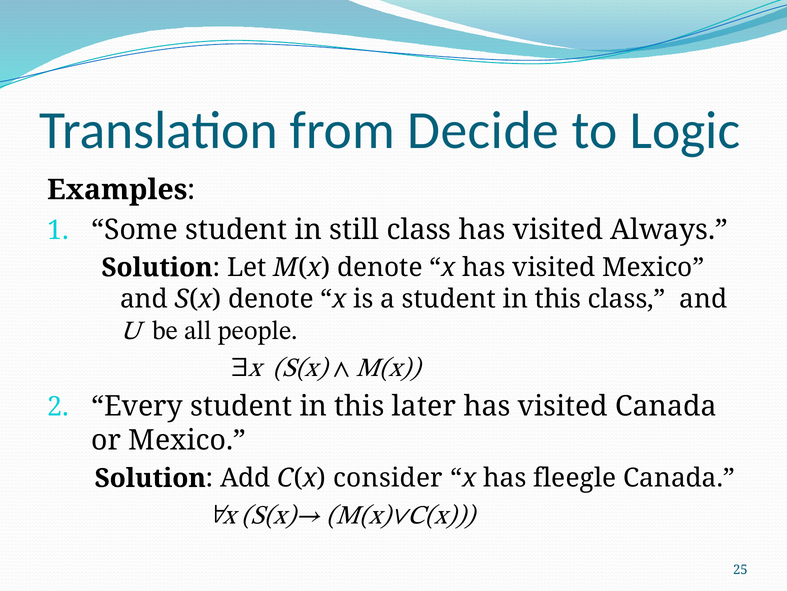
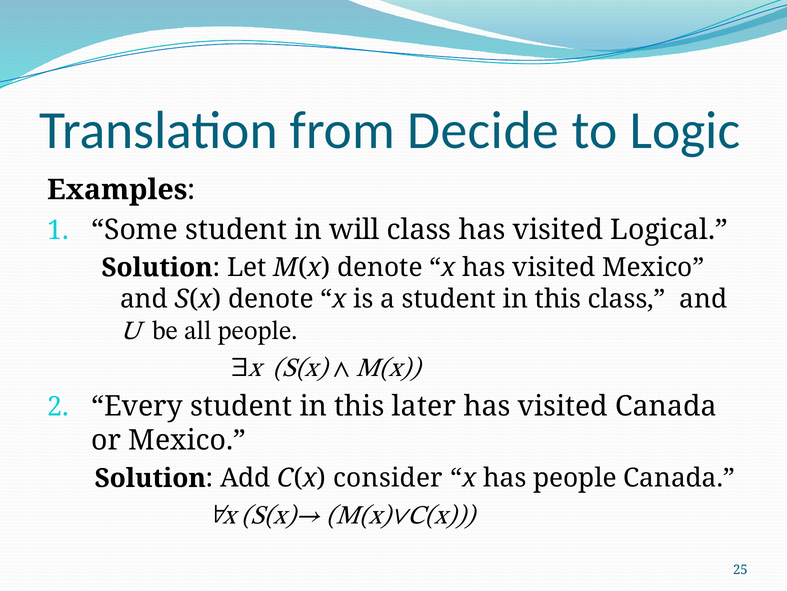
still: still -> will (355, 229)
Always: Always -> Logical (669, 229)
has fleegle: fleegle -> people (575, 478)
